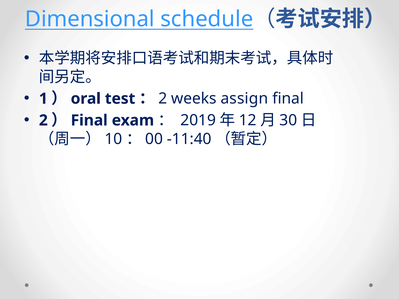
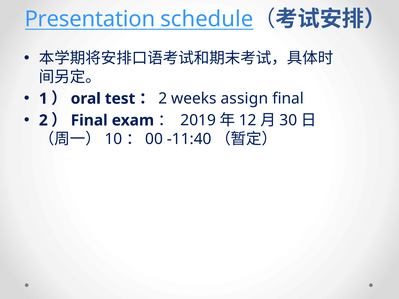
Dimensional: Dimensional -> Presentation (90, 19)
